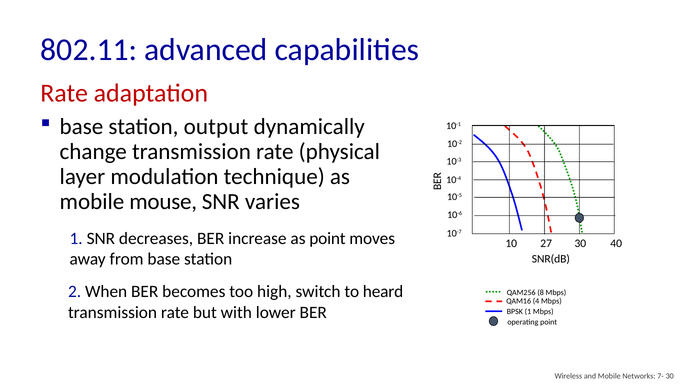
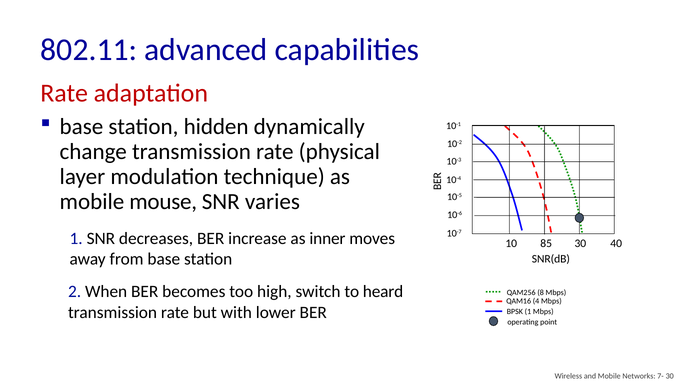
output: output -> hidden (216, 127)
as point: point -> inner (327, 239)
27: 27 -> 85 (546, 244)
